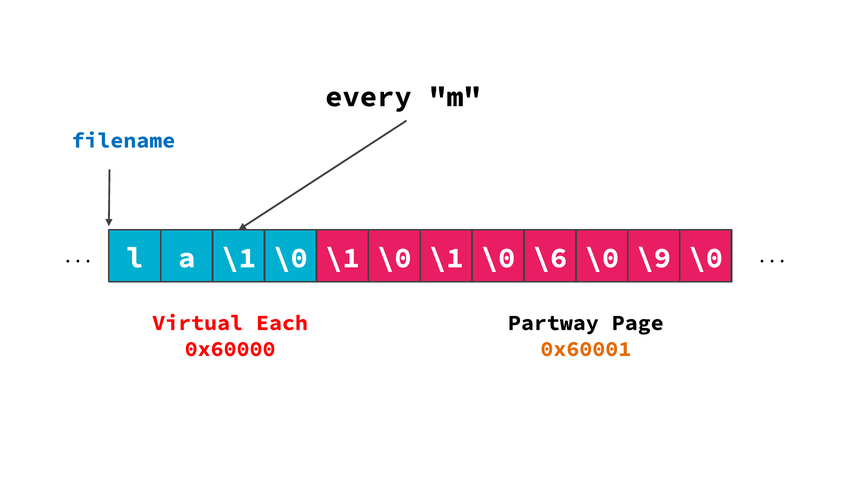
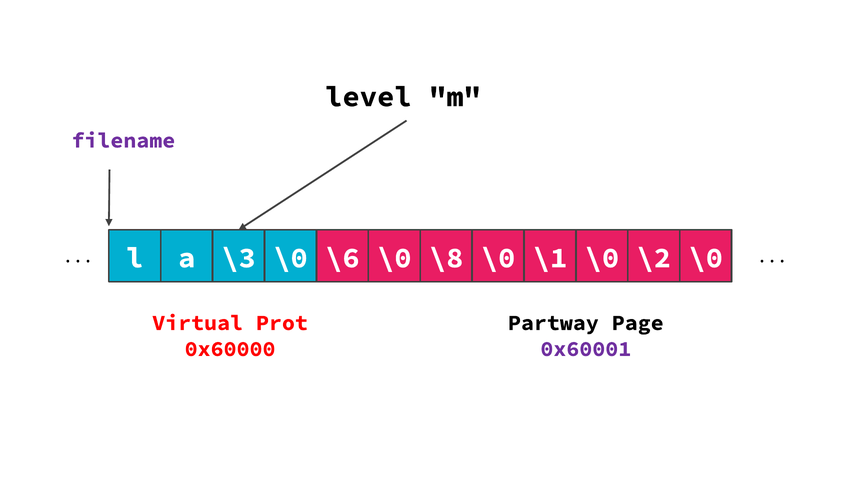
every: every -> level (368, 97)
filename colour: blue -> purple (123, 140)
a \1: \1 -> \3 (239, 258)
\1: \1 -> \6 (342, 258)
\1: \1 -> \8 (446, 258)
\6: \6 -> \1 (550, 258)
\9: \9 -> \2 (654, 258)
Each: Each -> Prot (282, 323)
0x60001 colour: orange -> purple (586, 349)
